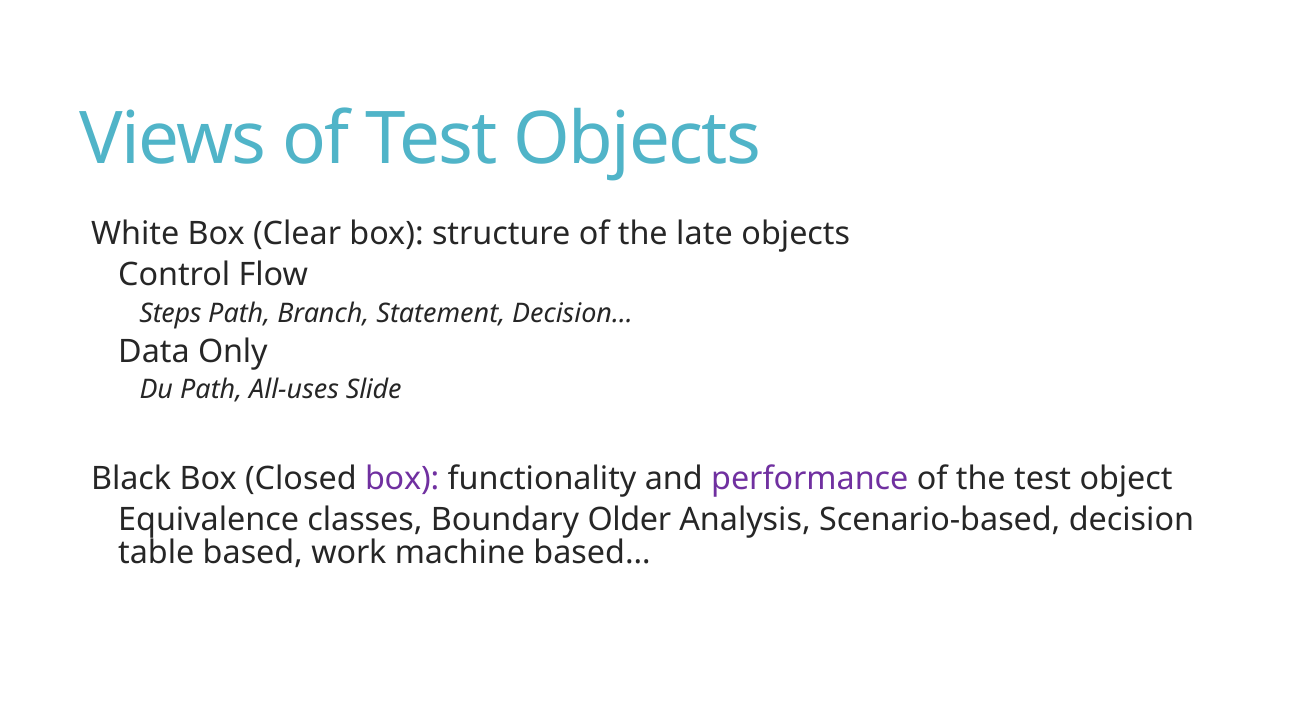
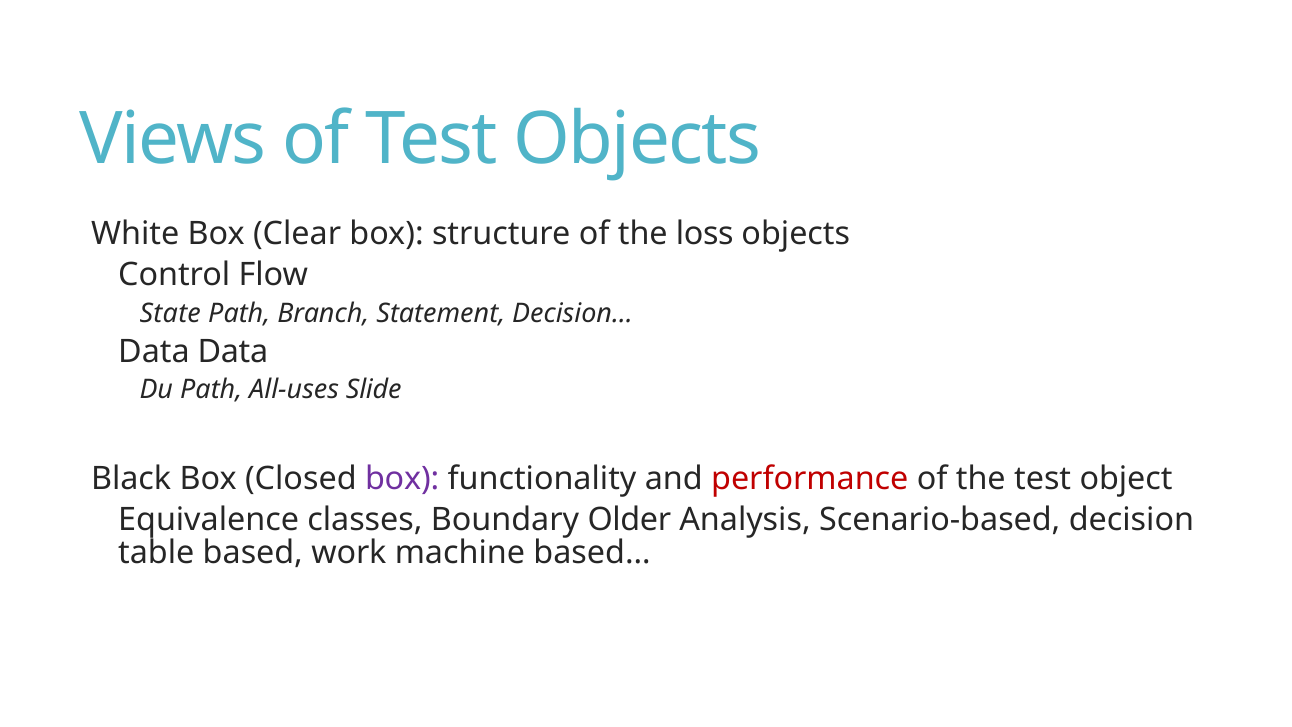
late: late -> loss (705, 234)
Steps: Steps -> State (170, 313)
Data Only: Only -> Data (233, 351)
performance colour: purple -> red (810, 478)
